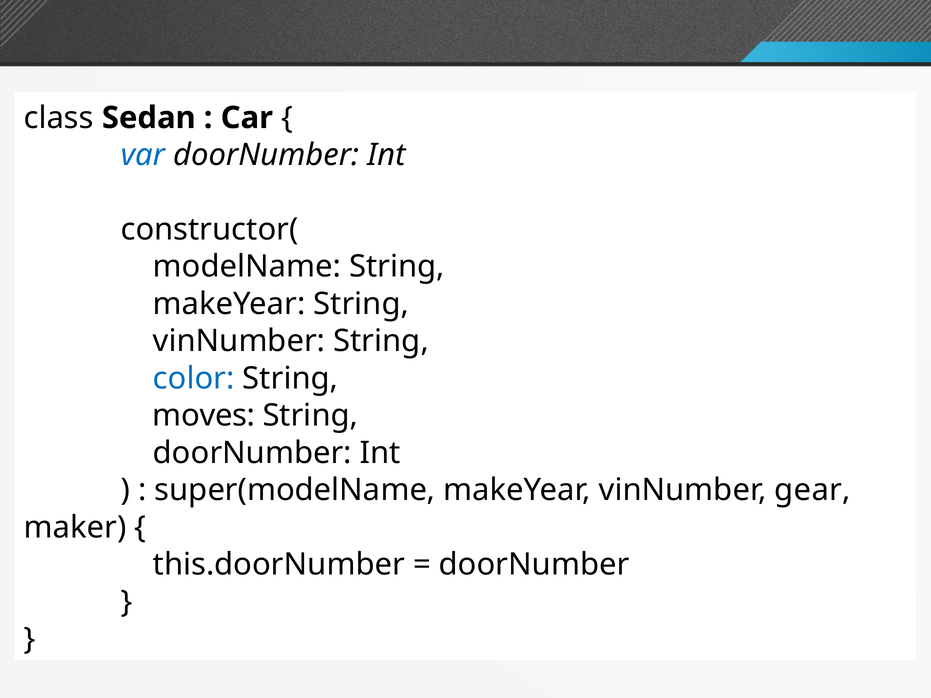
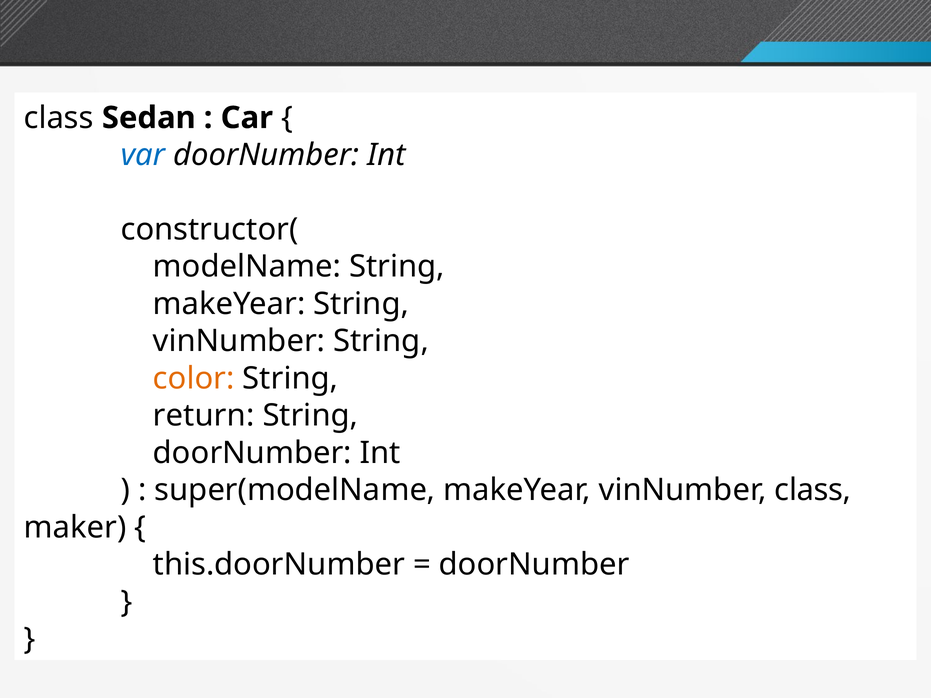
color colour: blue -> orange (194, 379)
moves: moves -> return (204, 416)
vinNumber gear: gear -> class (813, 490)
